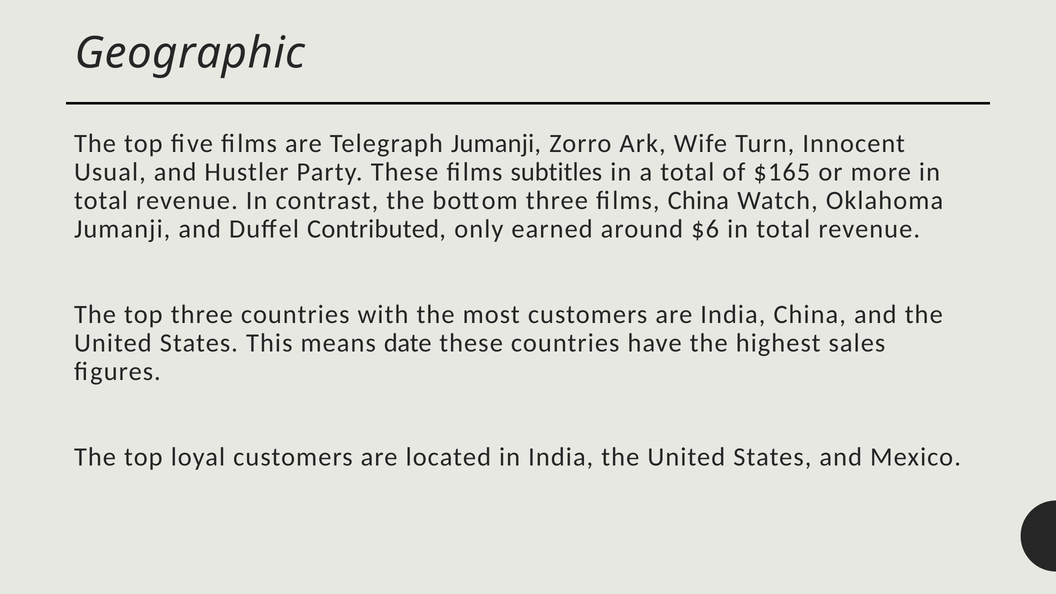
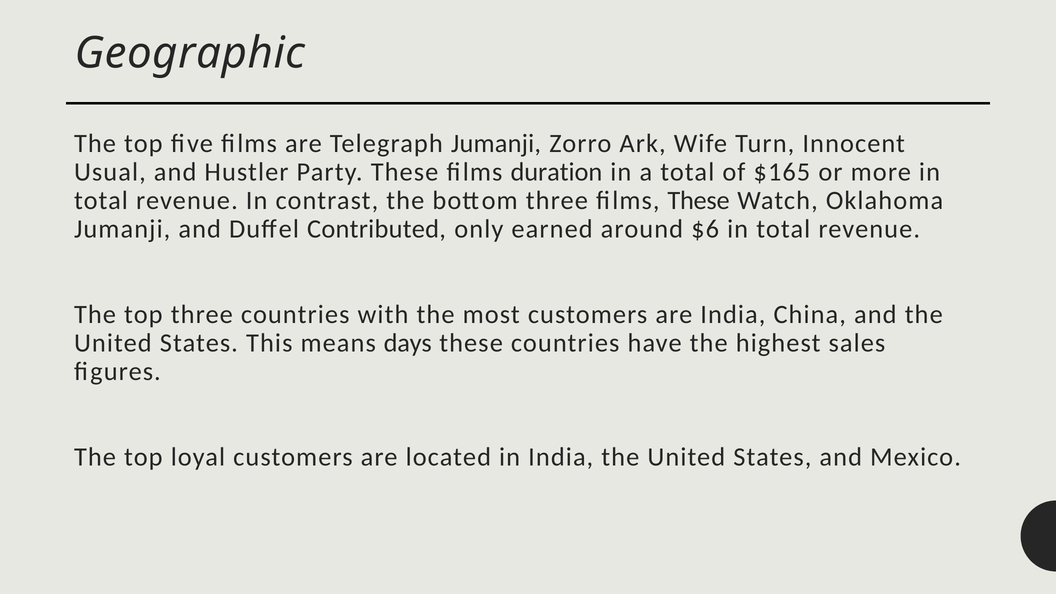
subtitles: subtitles -> duration (556, 172)
films China: China -> These (699, 201)
date: date -> days (408, 343)
